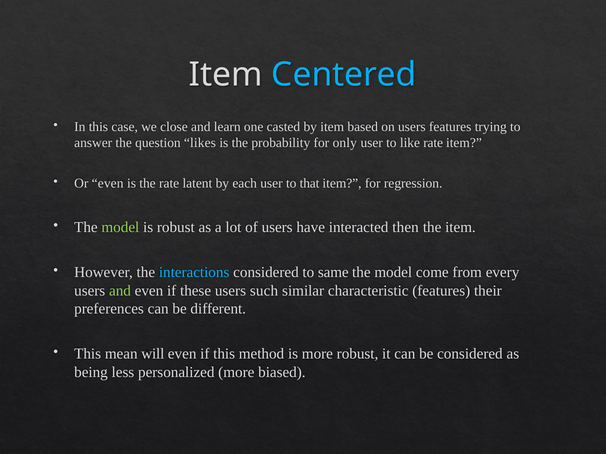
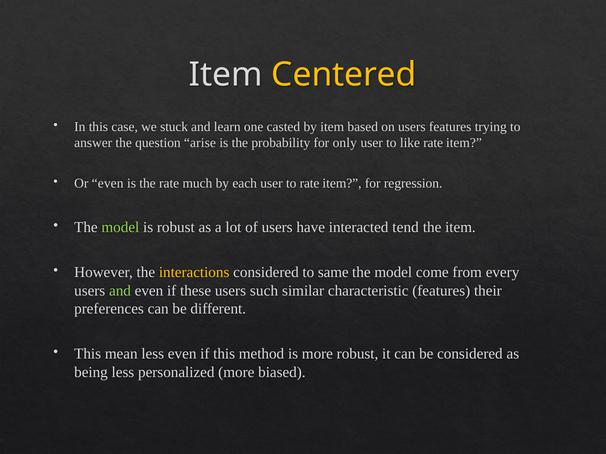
Centered colour: light blue -> yellow (344, 75)
close: close -> stuck (174, 127)
likes: likes -> arise (200, 143)
latent: latent -> much (197, 183)
to that: that -> rate (310, 183)
then: then -> tend (406, 228)
interactions colour: light blue -> yellow (194, 273)
mean will: will -> less (153, 354)
